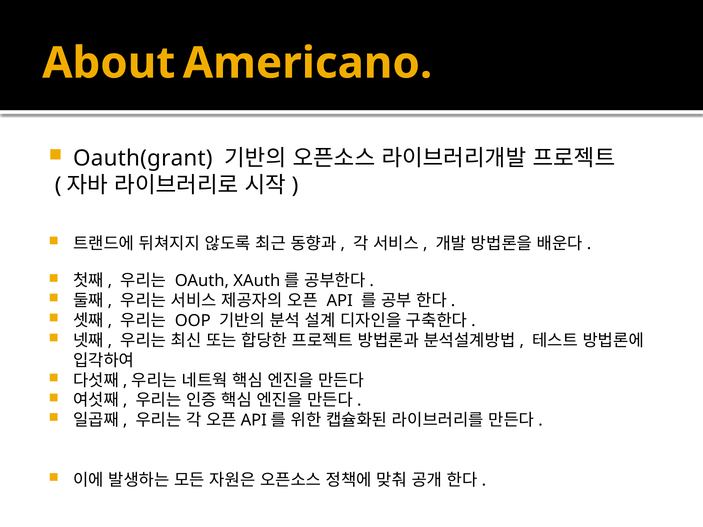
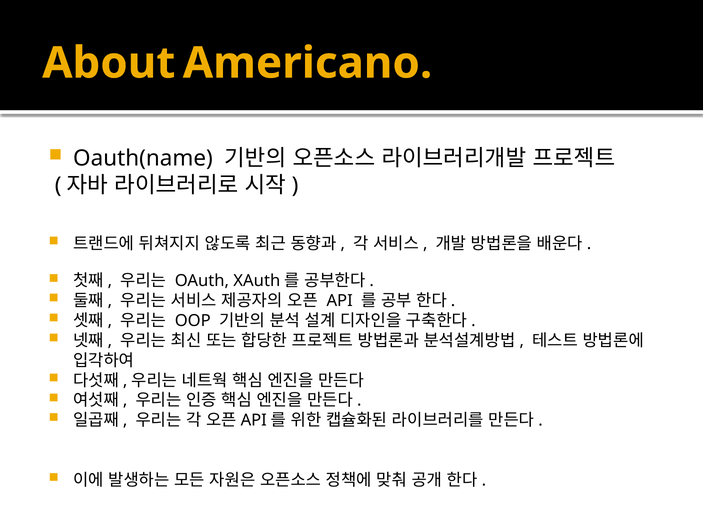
Oauth(grant: Oauth(grant -> Oauth(name (143, 159)
